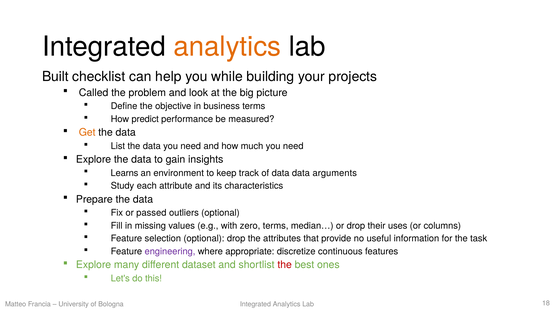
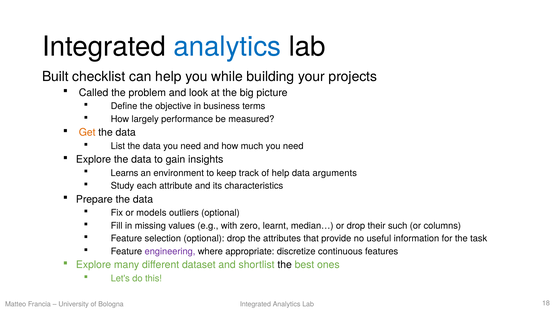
analytics colour: orange -> blue (227, 47)
predict: predict -> largely (145, 119)
of data: data -> help (281, 173)
passed: passed -> models (151, 213)
zero terms: terms -> learnt (276, 225)
uses: uses -> such (398, 225)
the colour: red -> black (285, 265)
